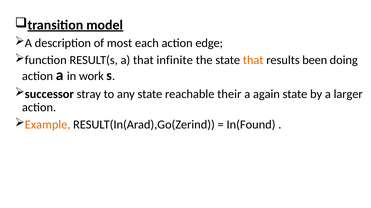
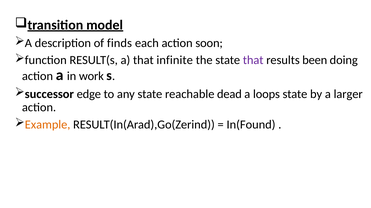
most: most -> finds (119, 43)
edge: edge -> soon (209, 43)
that colour: orange -> purple (253, 60)
stray: stray -> edge (89, 94)
their: their -> dead (229, 94)
again: again -> loops (266, 94)
